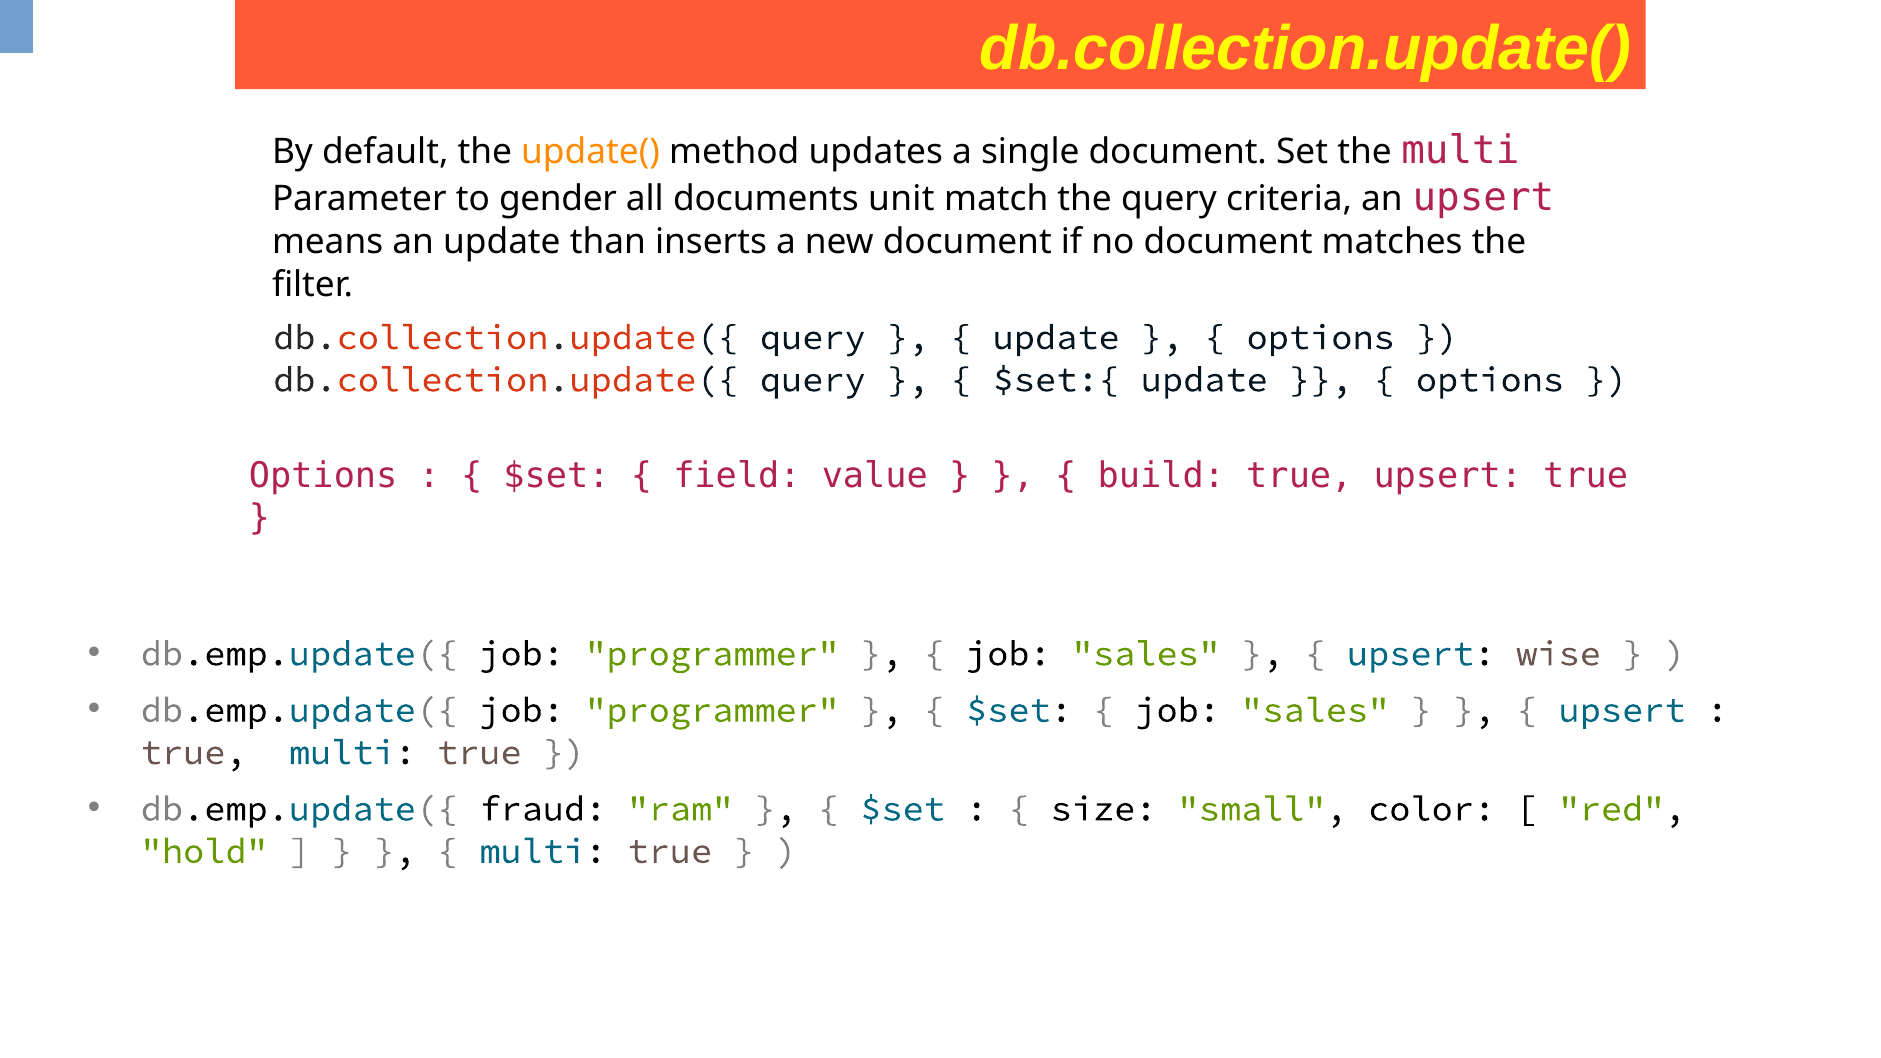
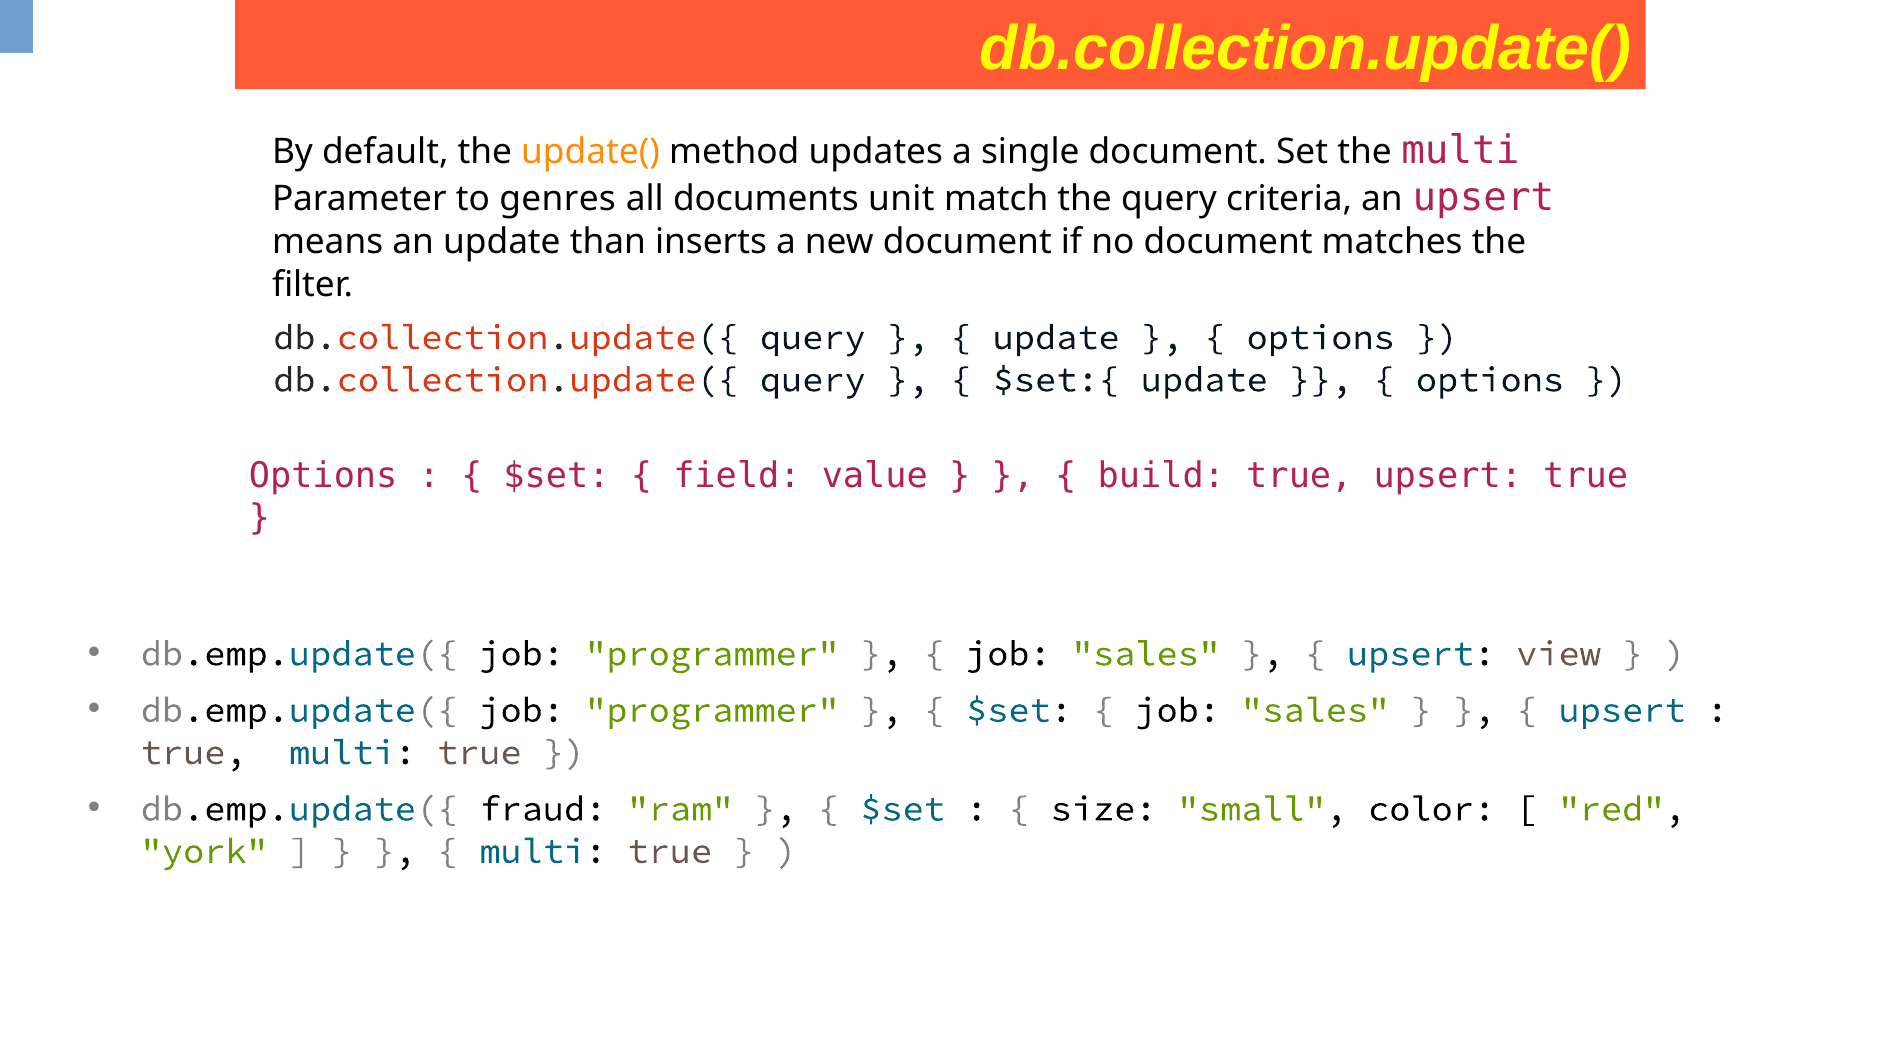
gender: gender -> genres (558, 199)
wise: wise -> view (1559, 654)
hold: hold -> york (204, 851)
